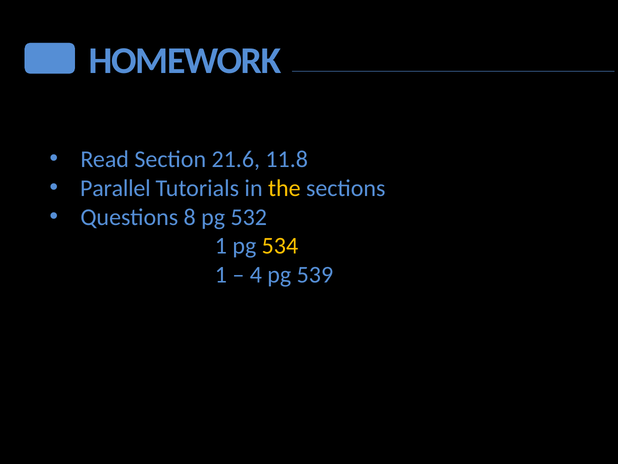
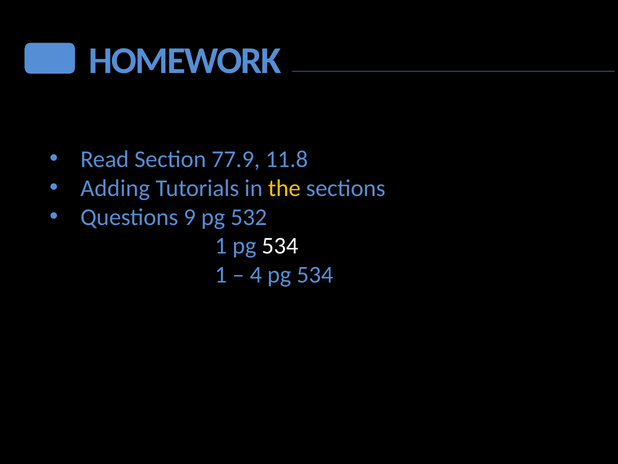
21.6: 21.6 -> 77.9 (236, 159)
Parallel: Parallel -> Adding (115, 188)
8: 8 -> 9 (190, 217)
534 colour: yellow -> white (280, 246)
4 pg 539: 539 -> 534 (315, 275)
